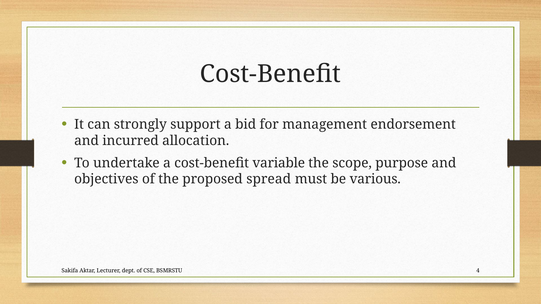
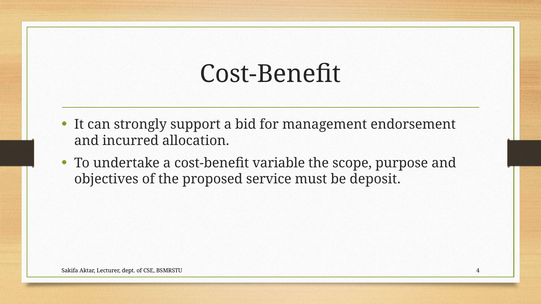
spread: spread -> service (269, 179)
various: various -> deposit (375, 179)
